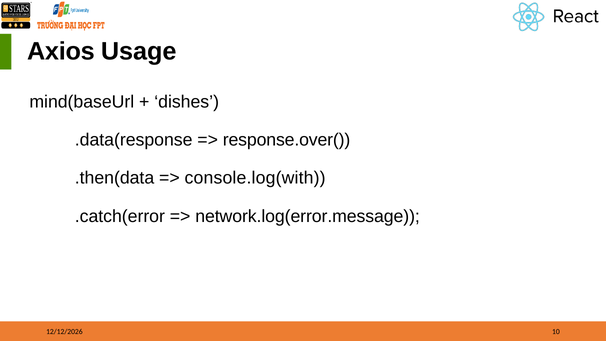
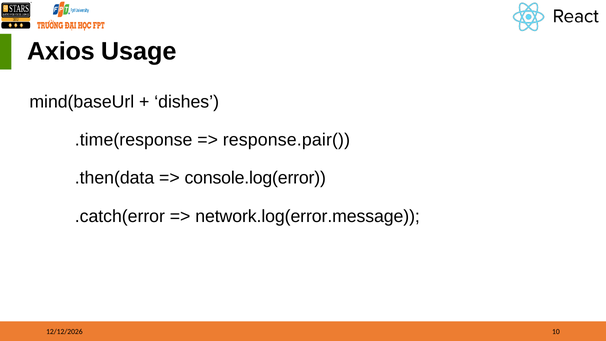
.data(response: .data(response -> .time(response (134, 140)
response.over(: response.over( -> response.pair( (286, 140)
console.log(with: console.log(with -> console.log(error (255, 178)
